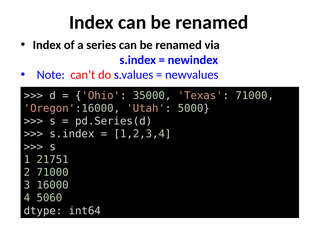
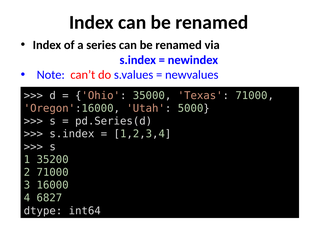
21751: 21751 -> 35200 (53, 160)
5060: 5060 -> 6827 (49, 198)
